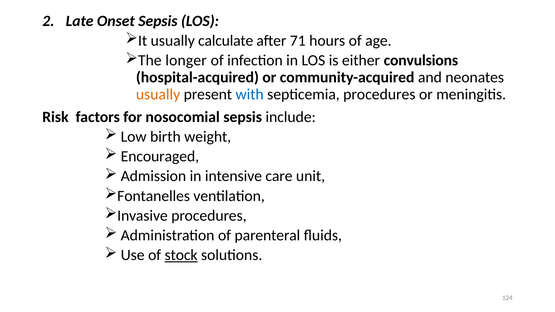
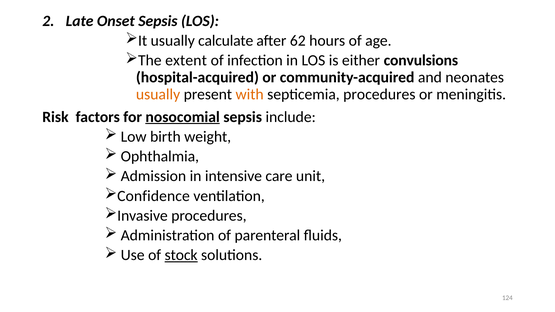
71: 71 -> 62 (298, 41)
longer: longer -> extent (186, 61)
with colour: blue -> orange (250, 94)
nosocomial underline: none -> present (183, 117)
Encouraged: Encouraged -> Ophthalmia (160, 156)
Fontanelles: Fontanelles -> Confidence (154, 196)
